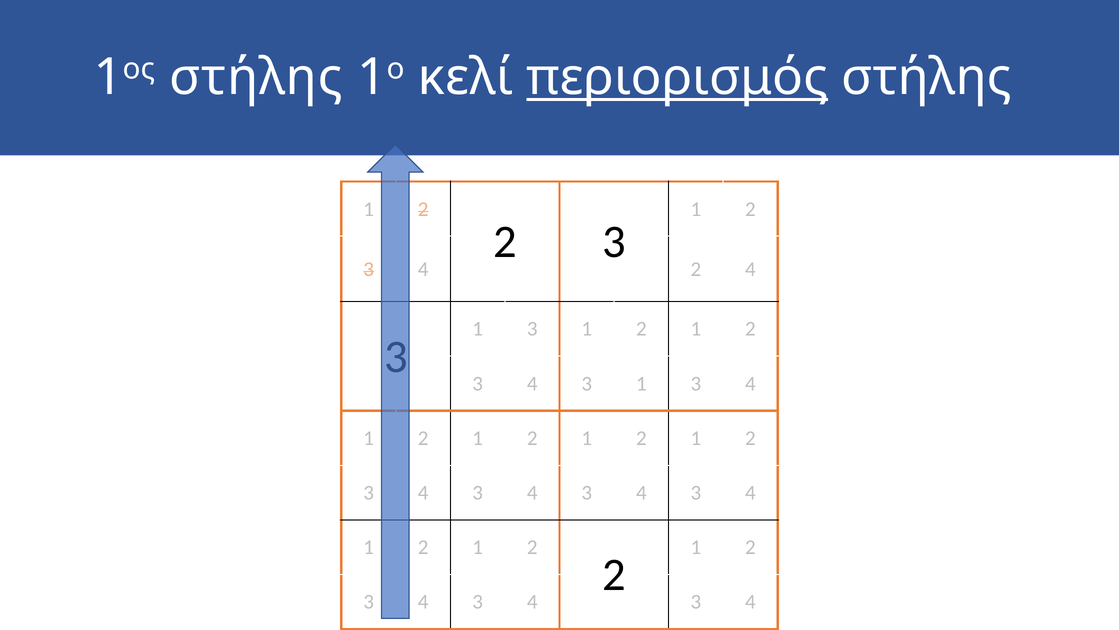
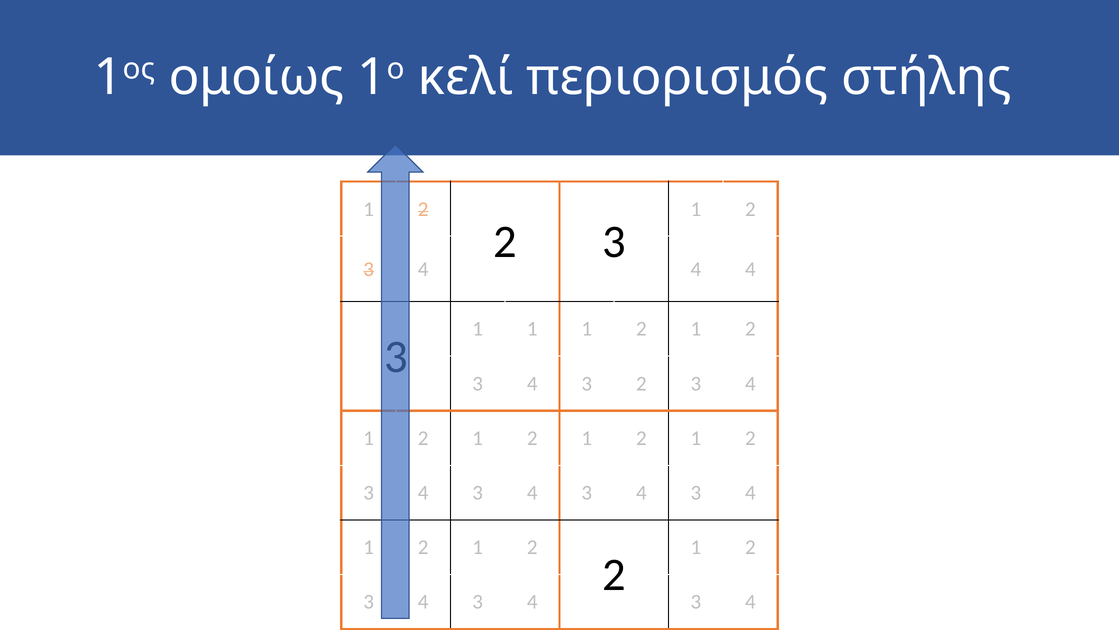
στήλης: στήλης -> ομοίως (256, 77)
περιορισμός underline: present -> none (677, 77)
2: 2 -> 4 (696, 269)
3: 3 -> 1 (532, 329)
3 4 3 1: 1 -> 2 (641, 383)
